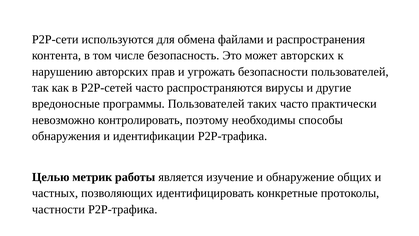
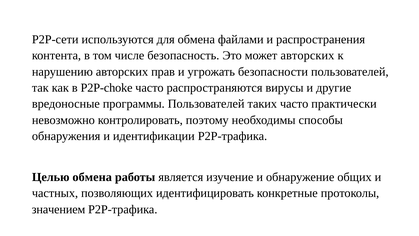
P2P-сетей: P2P-сетей -> P2P-choke (107, 88)
Целью метрик: метрик -> обмена (92, 177)
частности: частности -> значением (59, 209)
